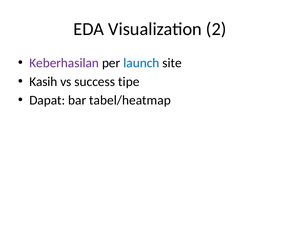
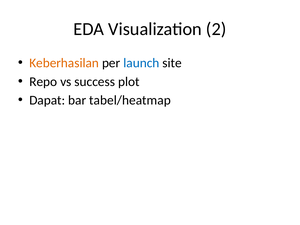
Keberhasilan colour: purple -> orange (64, 63)
Kasih: Kasih -> Repo (43, 82)
tipe: tipe -> plot (129, 82)
